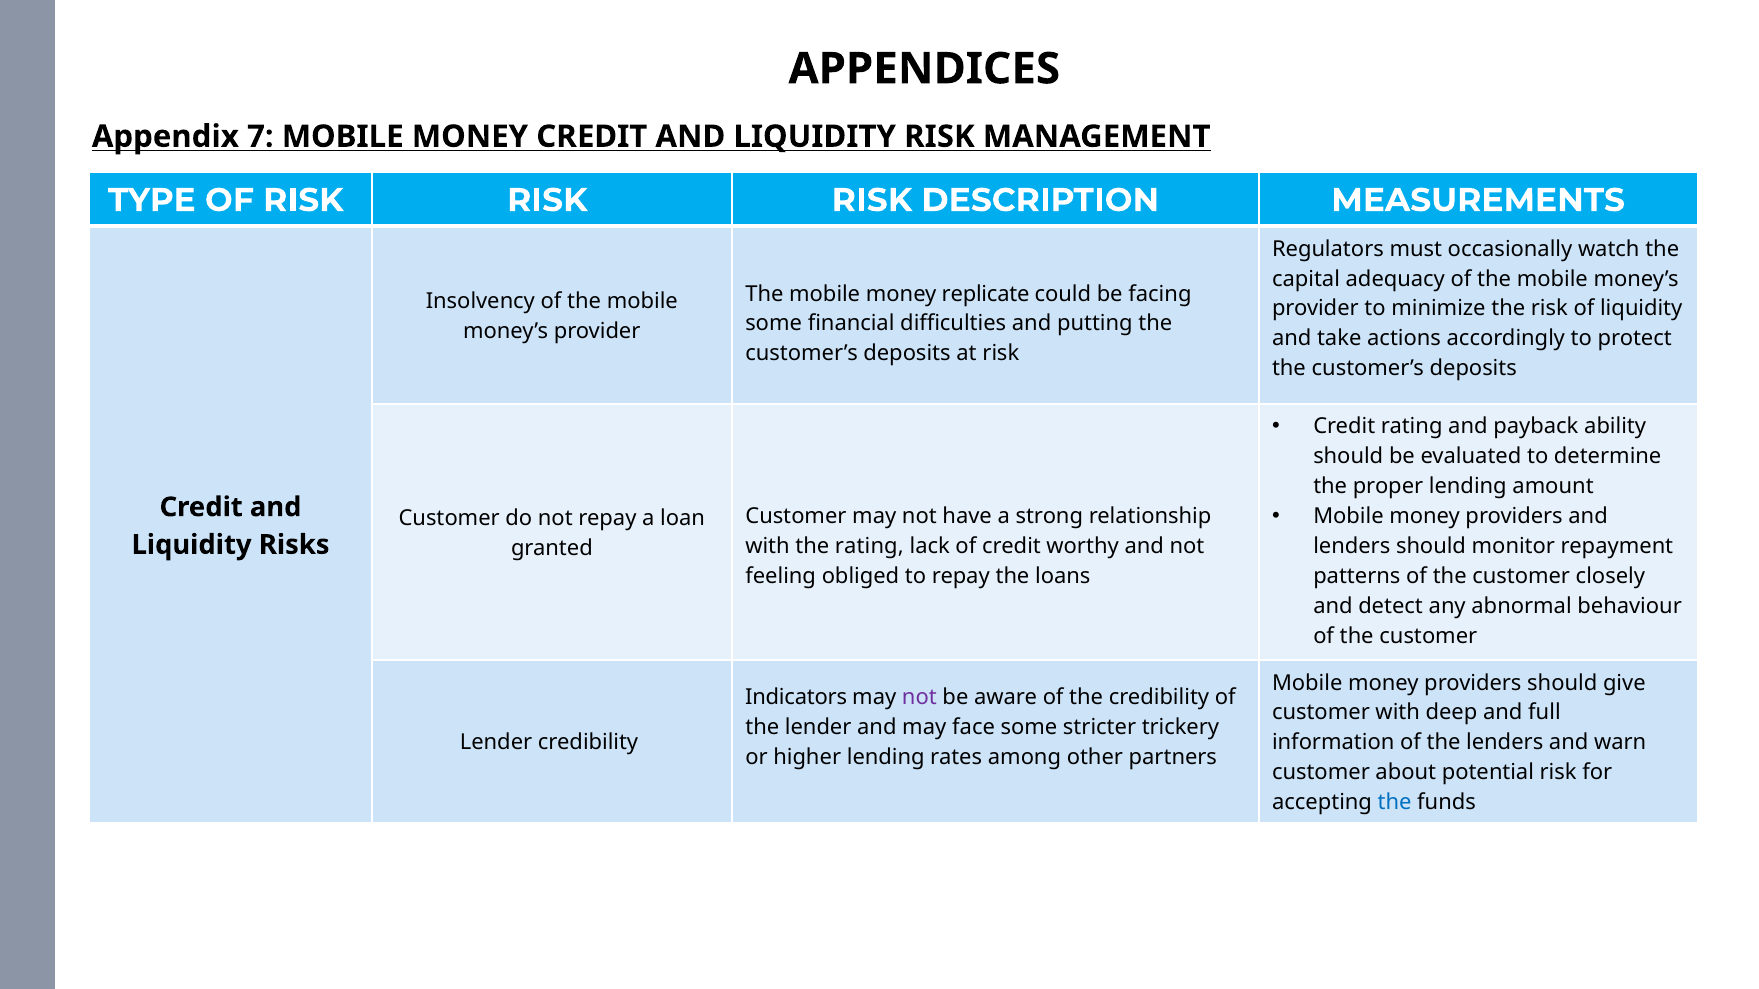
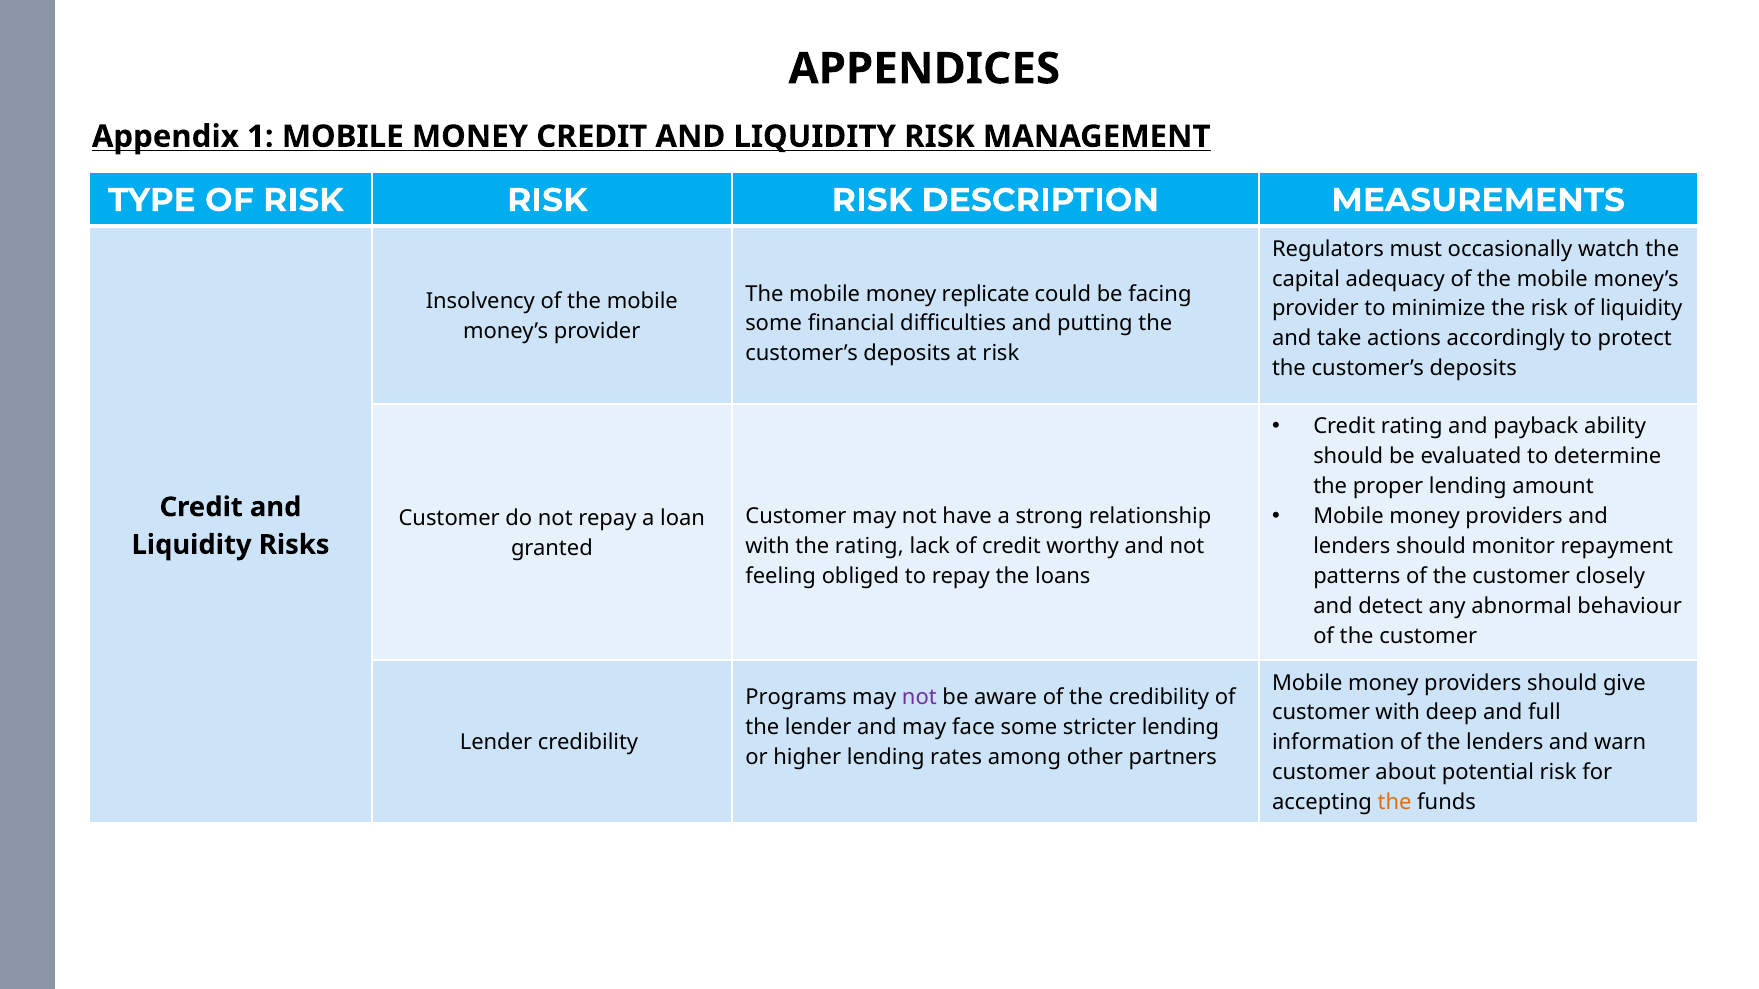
7: 7 -> 1 (260, 137)
Indicators: Indicators -> Programs (796, 698)
stricter trickery: trickery -> lending (1180, 728)
the colour: blue -> orange (1395, 803)
